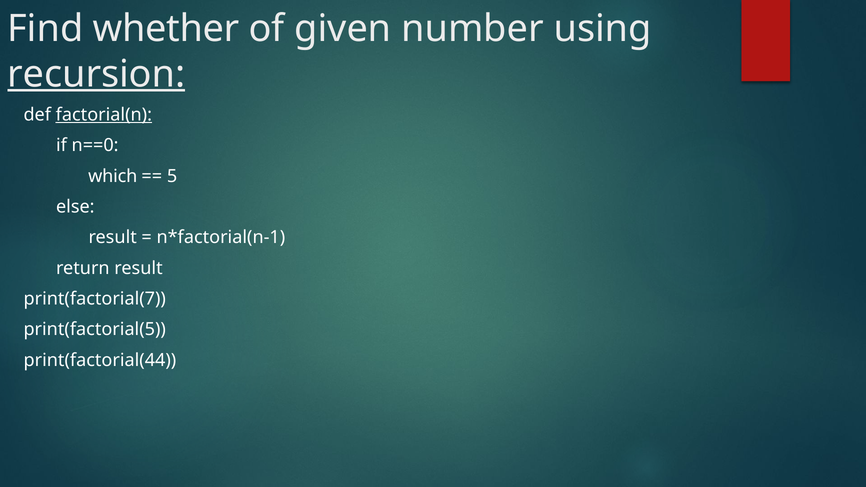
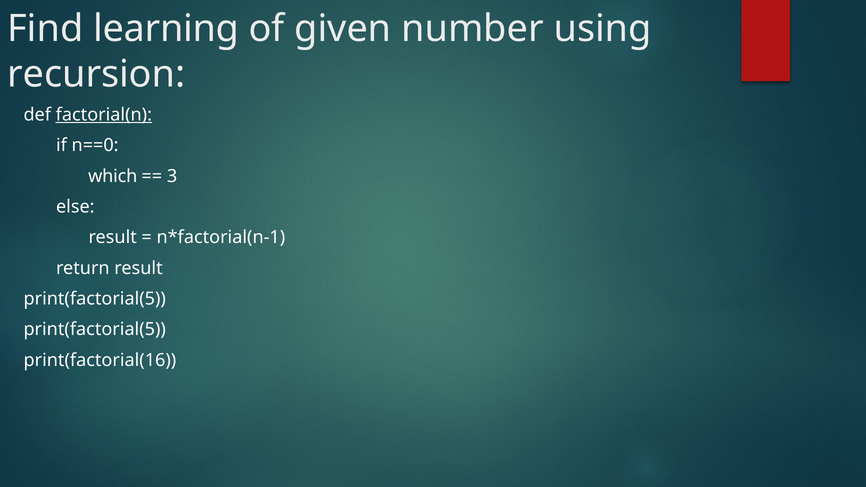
whether: whether -> learning (166, 29)
recursion underline: present -> none (96, 74)
5: 5 -> 3 (172, 176)
print(factorial(7: print(factorial(7 -> print(factorial(5 (95, 299)
print(factorial(44: print(factorial(44 -> print(factorial(16 (100, 360)
